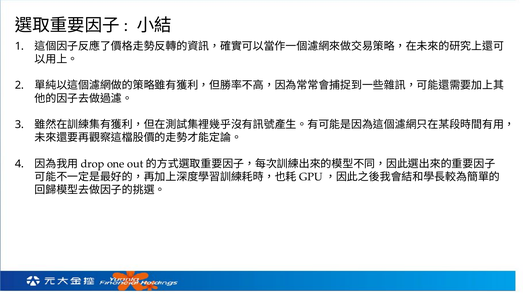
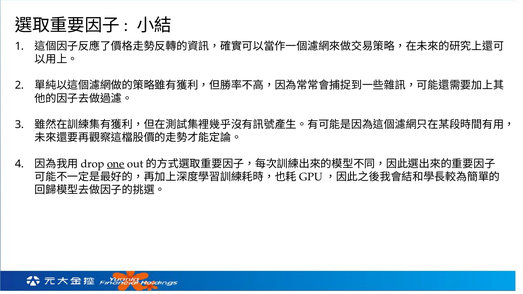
one underline: none -> present (116, 164)
